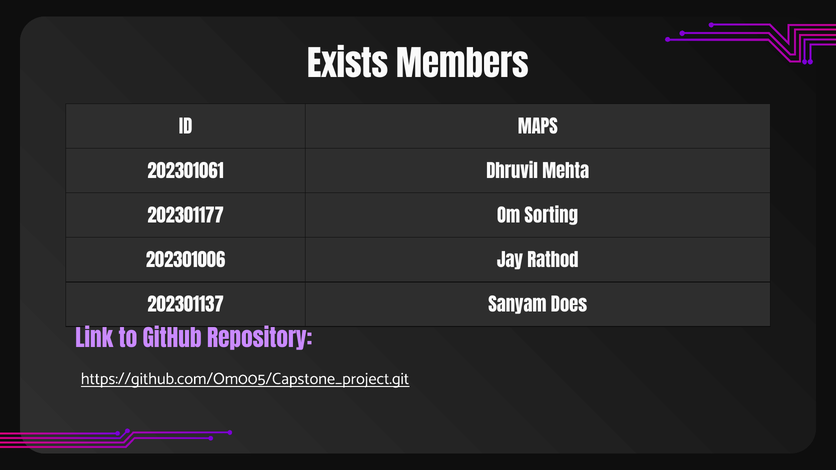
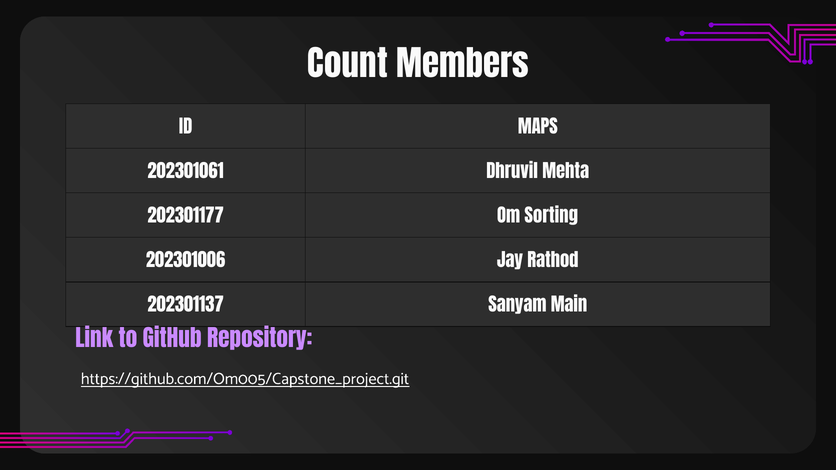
Exists: Exists -> Count (347, 66)
Does: Does -> Main (569, 306)
